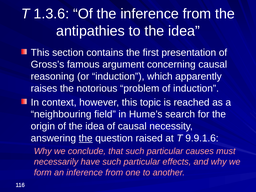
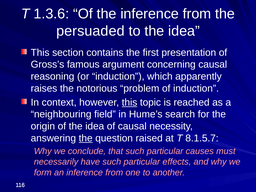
antipathies: antipathies -> persuaded (90, 31)
this underline: none -> present (130, 102)
9.9.1.6: 9.9.1.6 -> 8.1.5.7 (202, 138)
